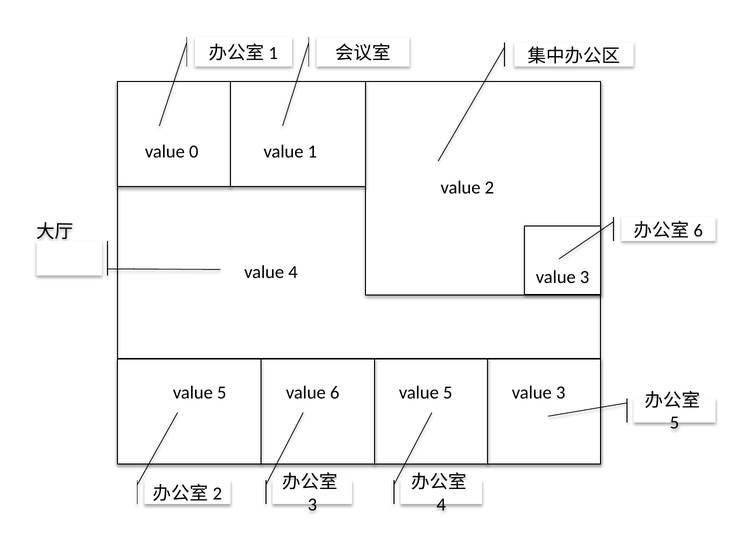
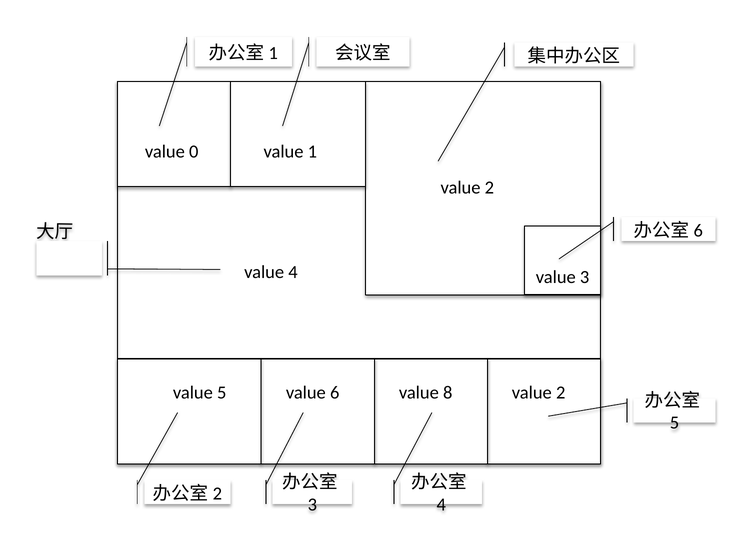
6 value 5: 5 -> 8 (448, 393)
3: 3 -> 2 (561, 393)
